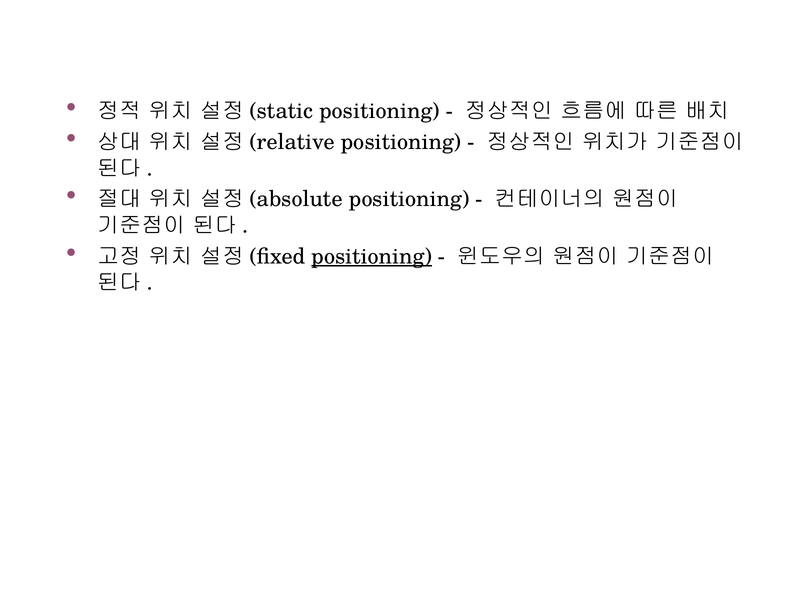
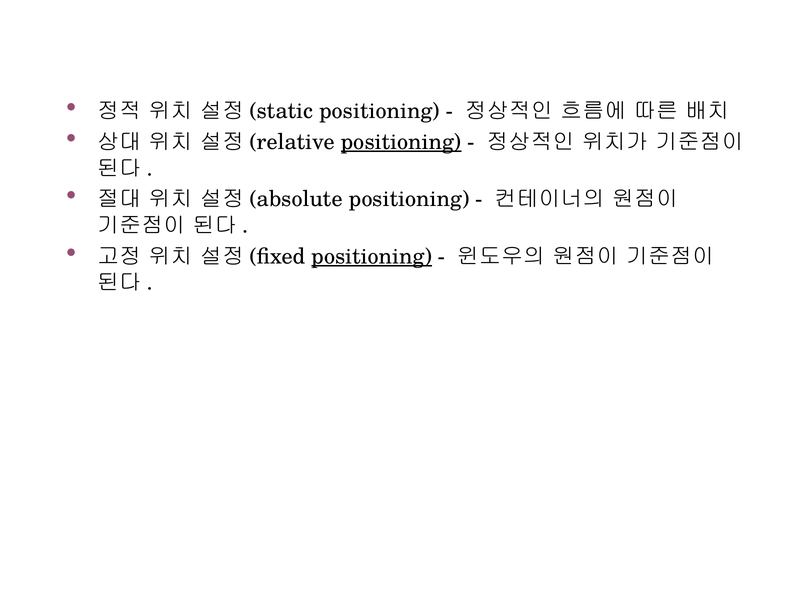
positioning underline: none -> present (401, 142)
